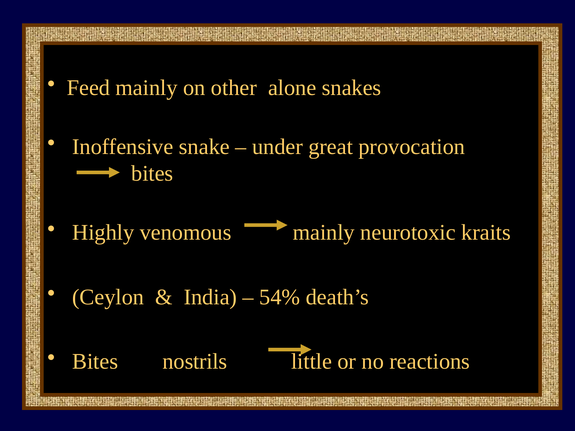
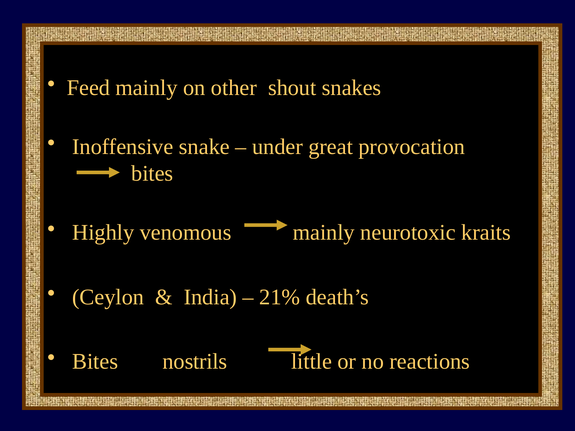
alone: alone -> shout (292, 88)
54%: 54% -> 21% (280, 297)
